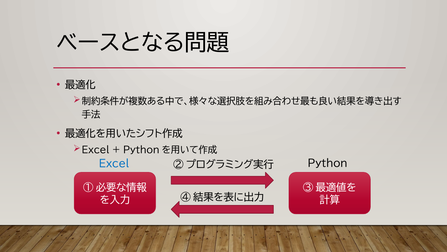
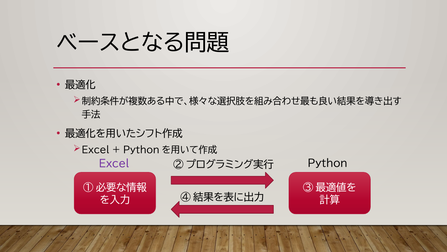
Excel colour: blue -> purple (114, 163)
